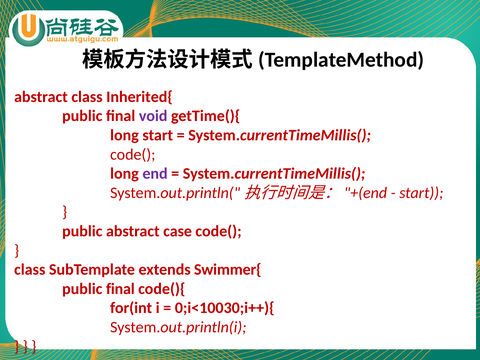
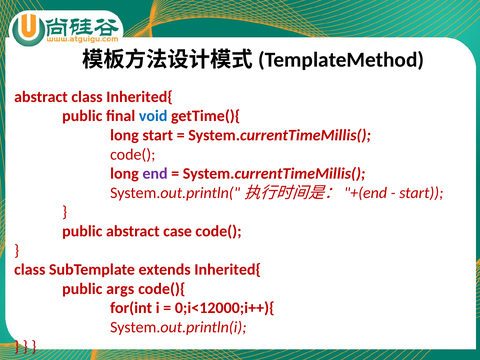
void colour: purple -> blue (153, 116)
extends Swimmer{: Swimmer{ -> Inherited{ (228, 270)
final: final -> args (120, 289)
0;i<10030;i++){: 0;i<10030;i++){ -> 0;i<12000;i++){ (225, 308)
